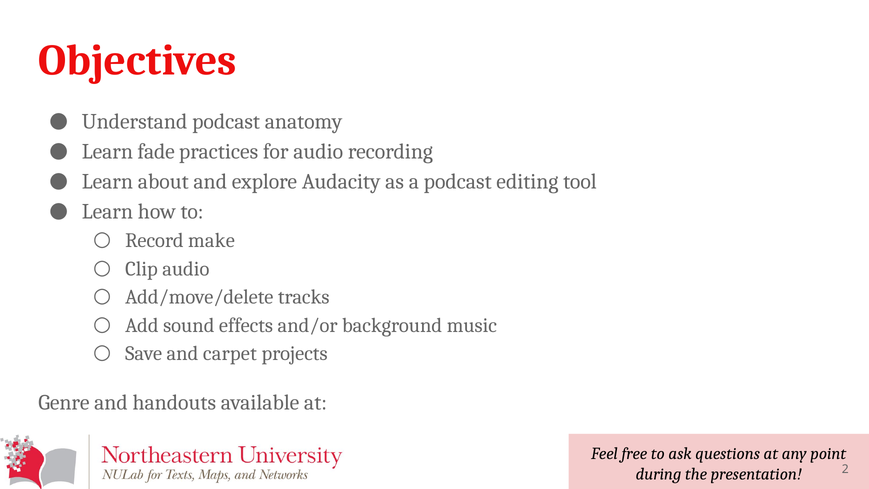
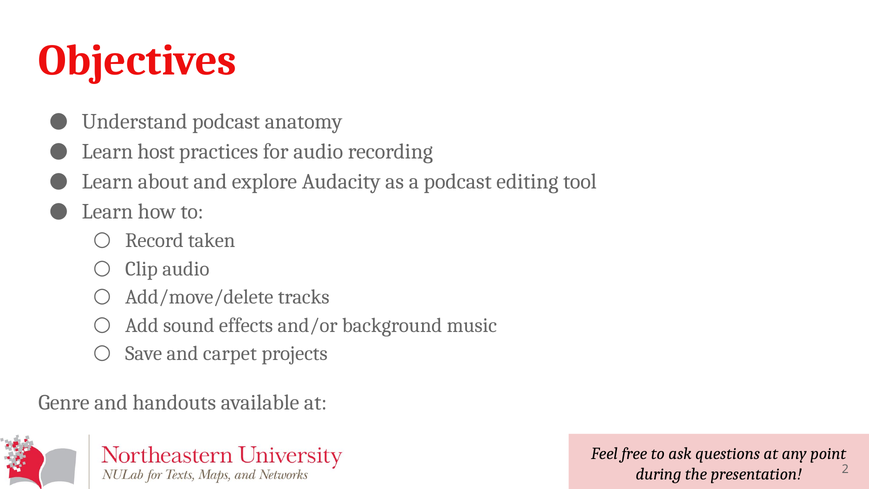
fade: fade -> host (156, 152)
make: make -> taken (212, 240)
